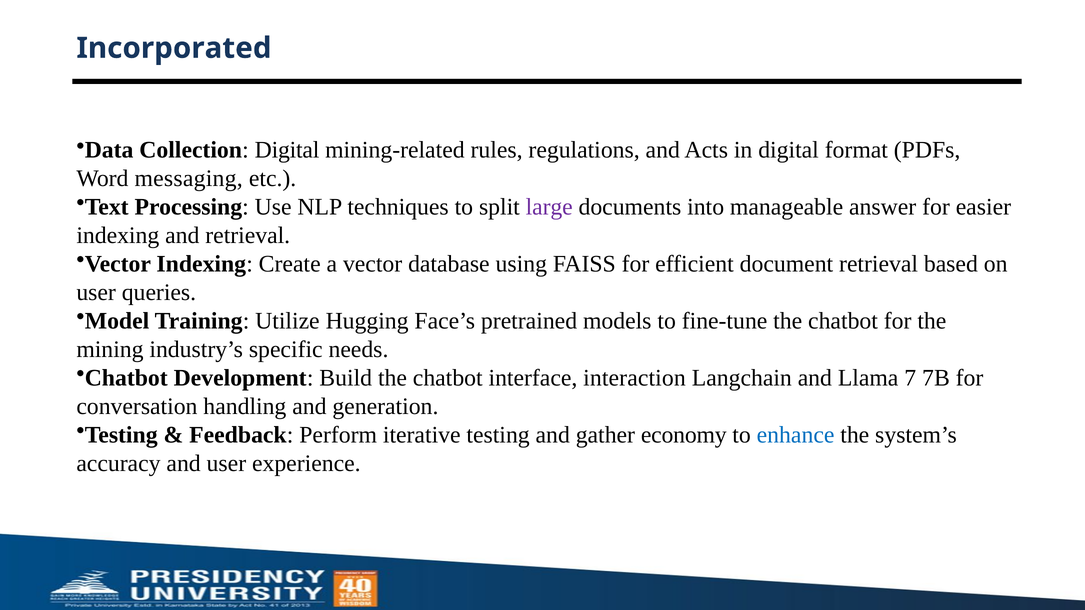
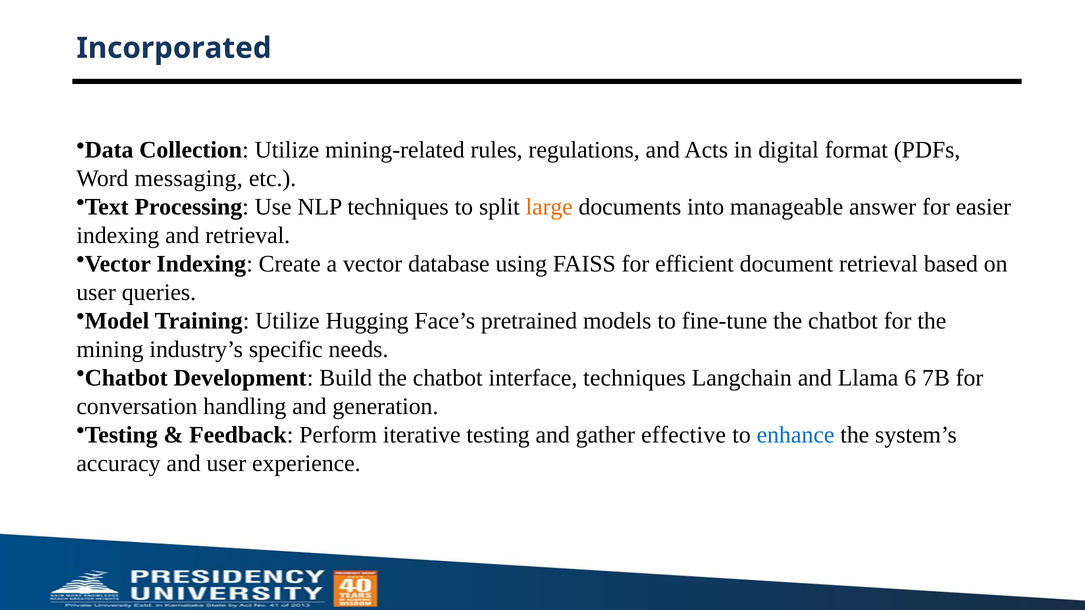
Collection Digital: Digital -> Utilize (287, 150)
large colour: purple -> orange (549, 207)
interface interaction: interaction -> techniques (634, 378)
7: 7 -> 6 (910, 378)
economy: economy -> effective (684, 435)
